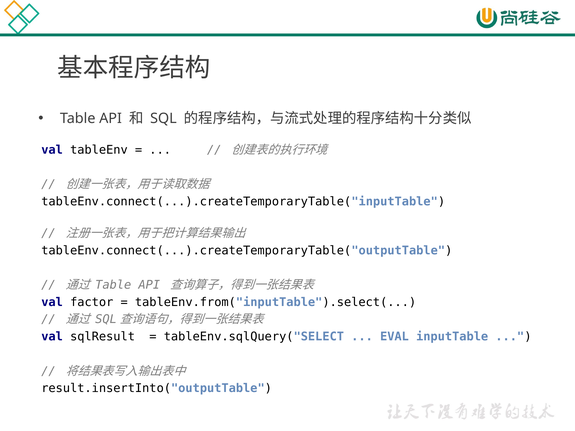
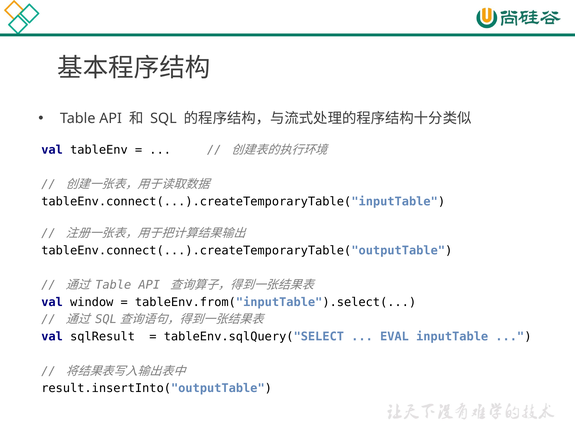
factor: factor -> window (92, 302)
